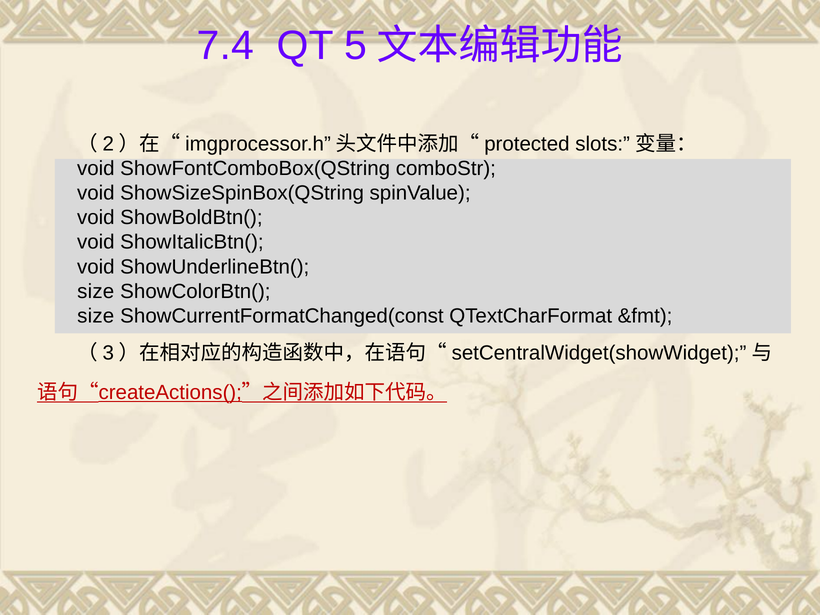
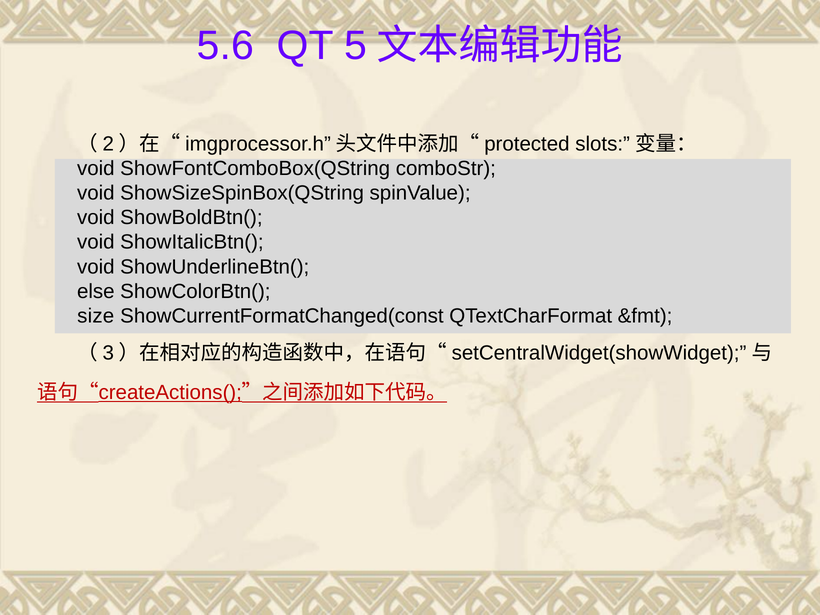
7.4: 7.4 -> 5.6 (225, 46)
size: size -> else (96, 291)
